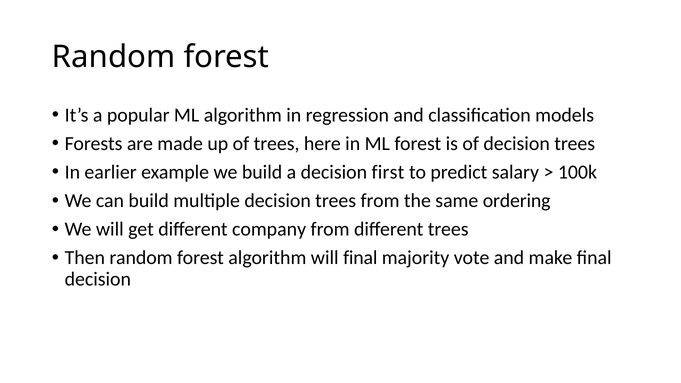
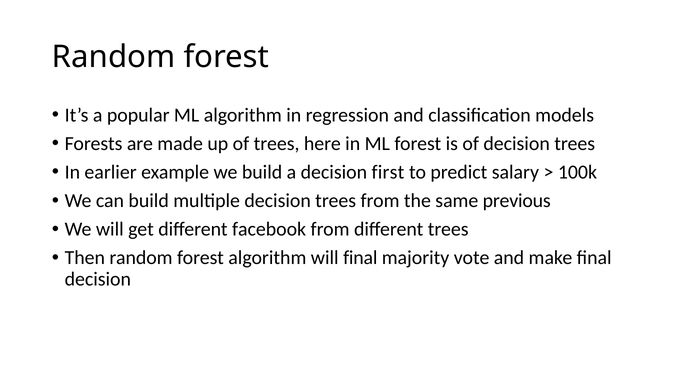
ordering: ordering -> previous (517, 201)
company: company -> facebook (269, 229)
